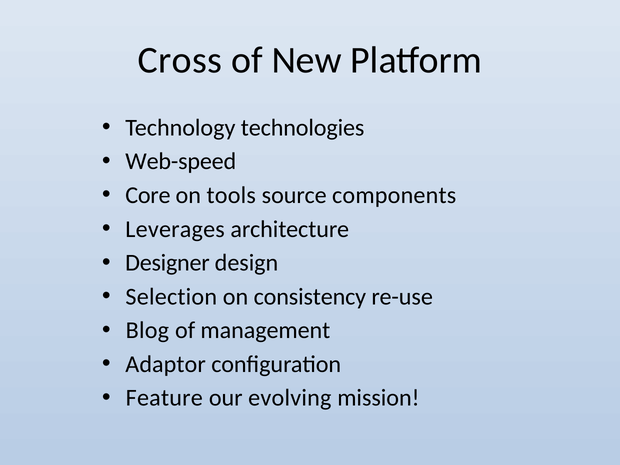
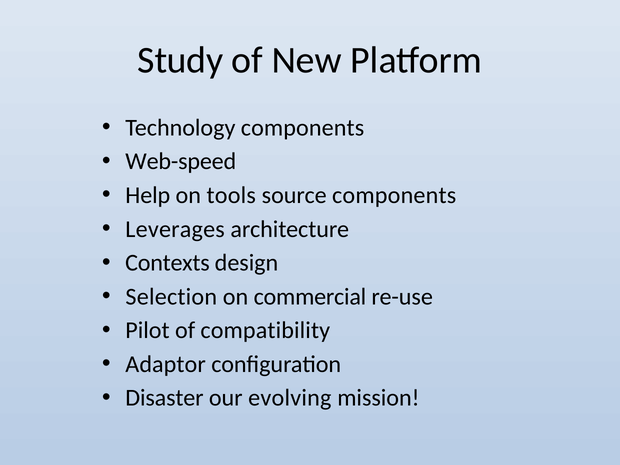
Cross: Cross -> Study (180, 60)
Technology technologies: technologies -> components (303, 128)
Core: Core -> Help (148, 195)
Designer: Designer -> Contexts (167, 263)
consistency: consistency -> commercial (310, 297)
Blog: Blog -> Pilot (147, 330)
management: management -> compatibility (265, 330)
Feature: Feature -> Disaster (164, 398)
